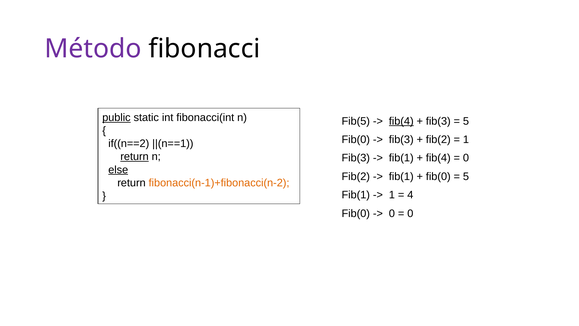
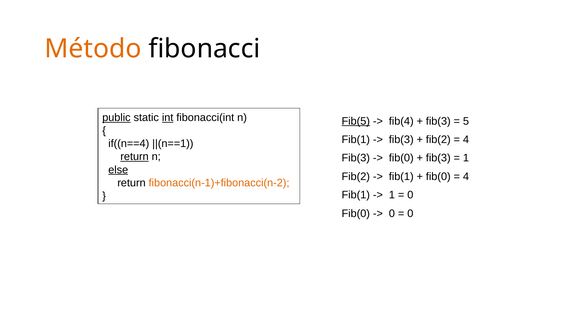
Método colour: purple -> orange (93, 49)
int underline: none -> present (168, 118)
Fib(5 underline: none -> present (356, 121)
fib(4 underline: present -> none (401, 121)
Fib(0: Fib(0 -> Fib(1 (356, 139)
1: 1 -> 4 (466, 139)
if((n==2: if((n==2 -> if((n==4 (129, 144)
fib(1: fib(1 -> fib(0 (401, 158)
fib(4: fib(4 -> fib(3 (438, 158)
0: 0 -> 1 (466, 158)
5: 5 -> 4 (466, 176)
4: 4 -> 0 (410, 195)
